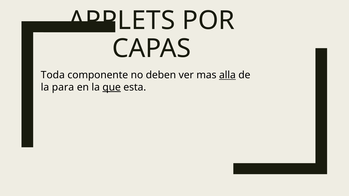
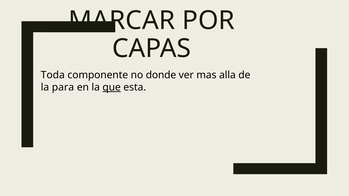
APPLETS: APPLETS -> MARCAR (122, 21)
deben: deben -> donde (161, 75)
alla underline: present -> none (227, 75)
